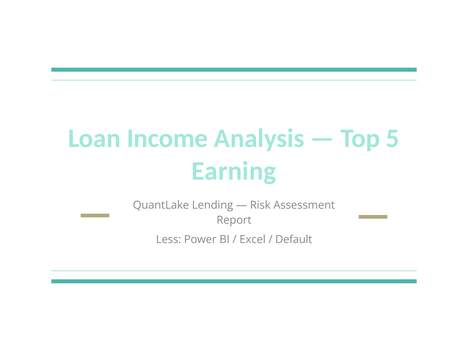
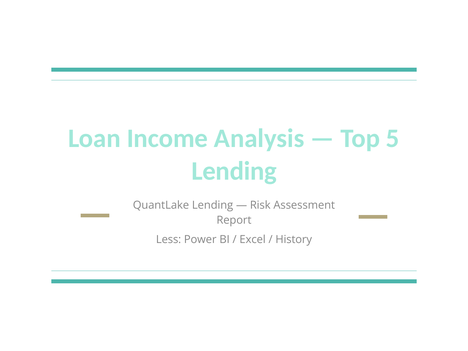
Earning: Earning -> Lending (234, 171)
Default: Default -> History (294, 239)
